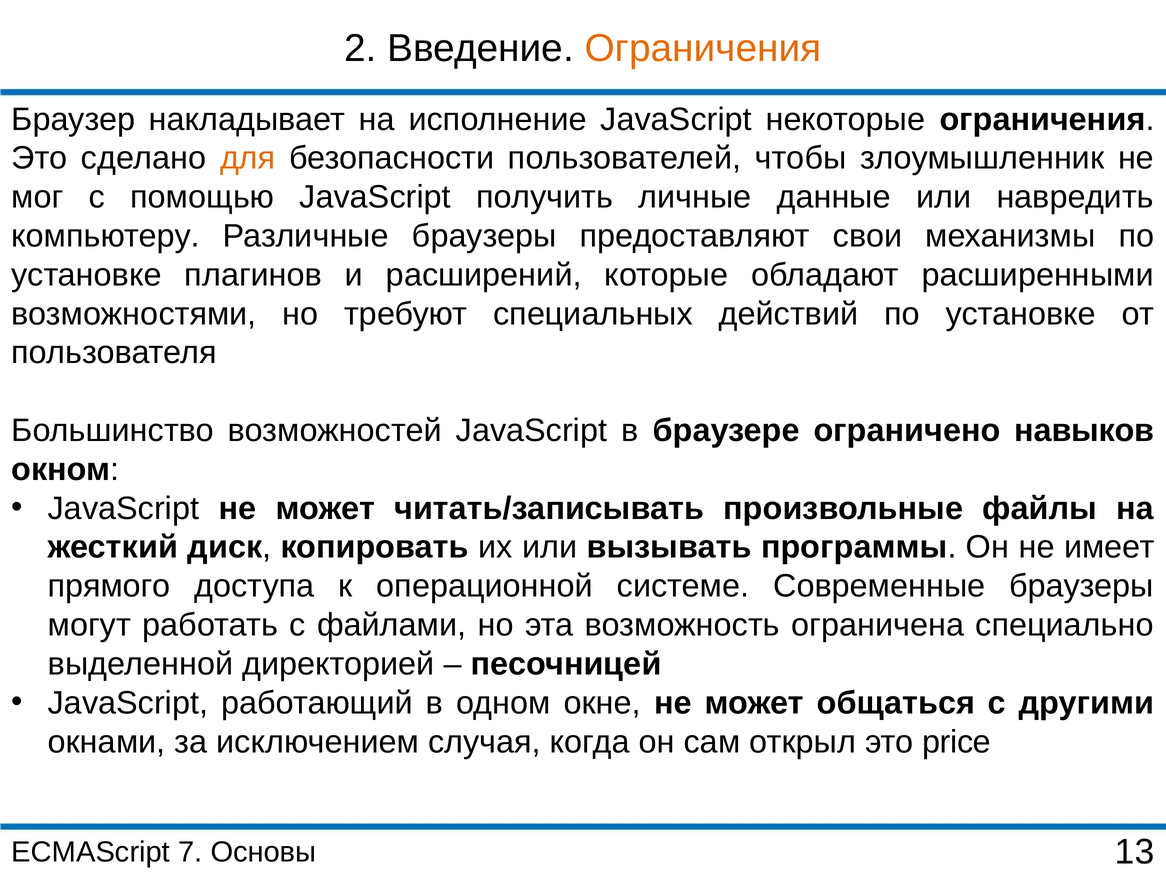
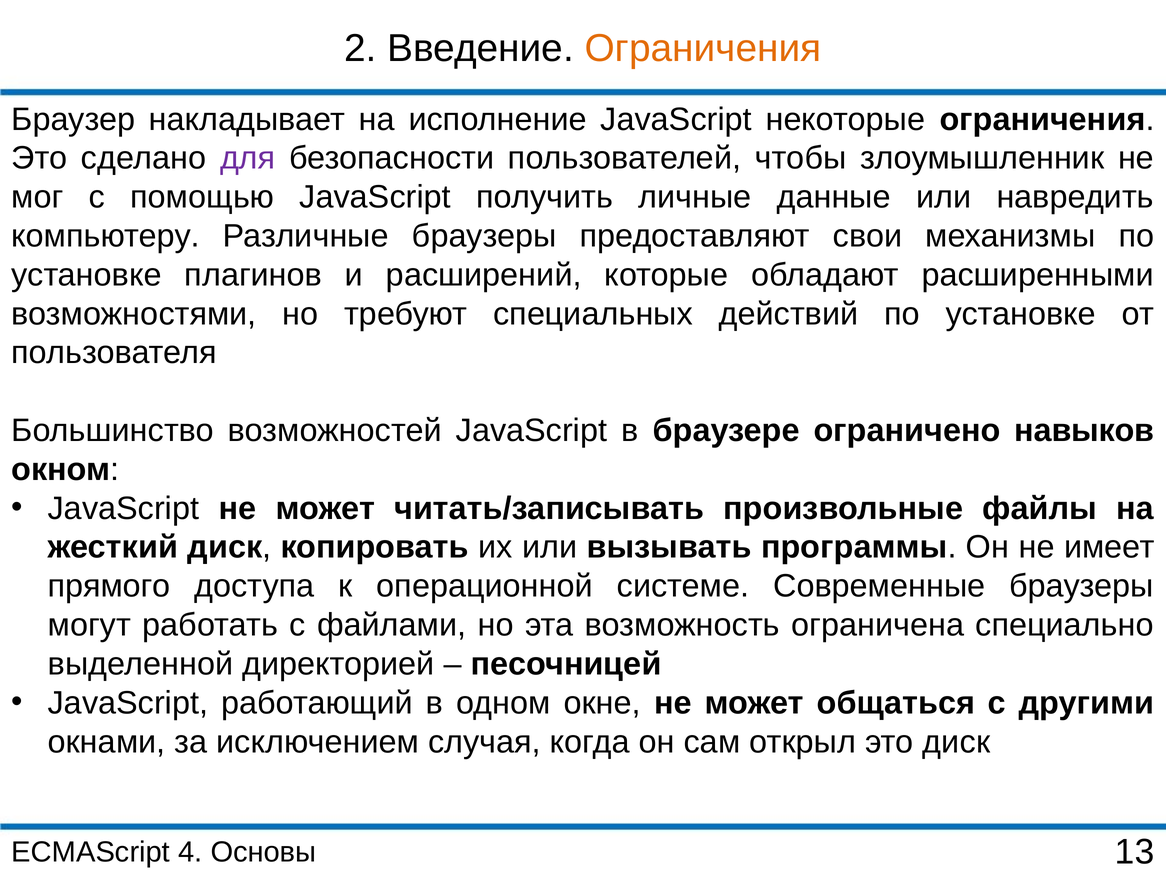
для colour: orange -> purple (248, 158)
это price: price -> диск (956, 741)
7: 7 -> 4 (190, 852)
